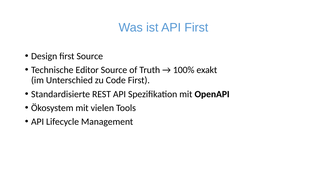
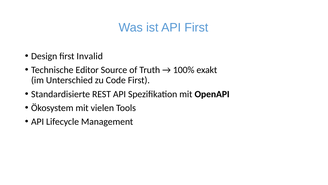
first Source: Source -> Invalid (90, 56)
